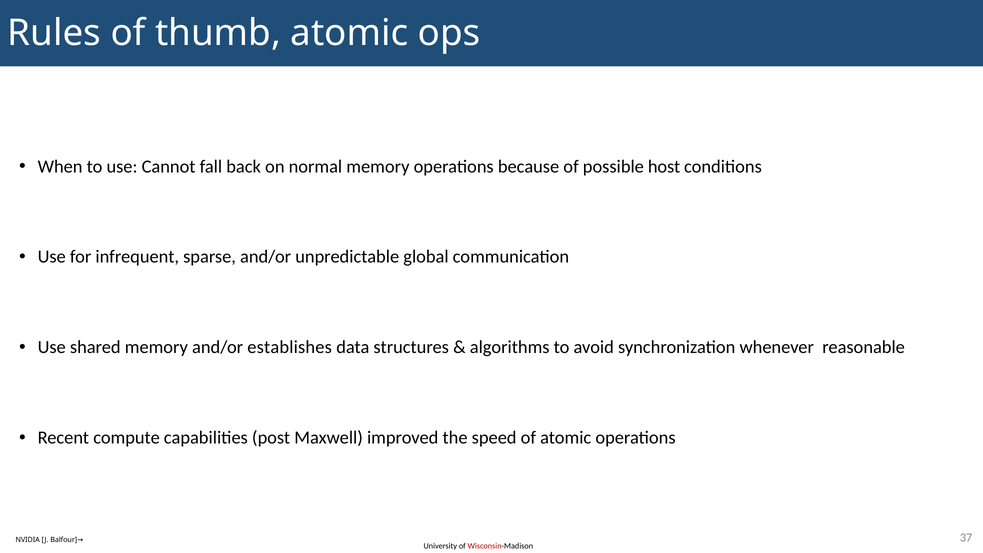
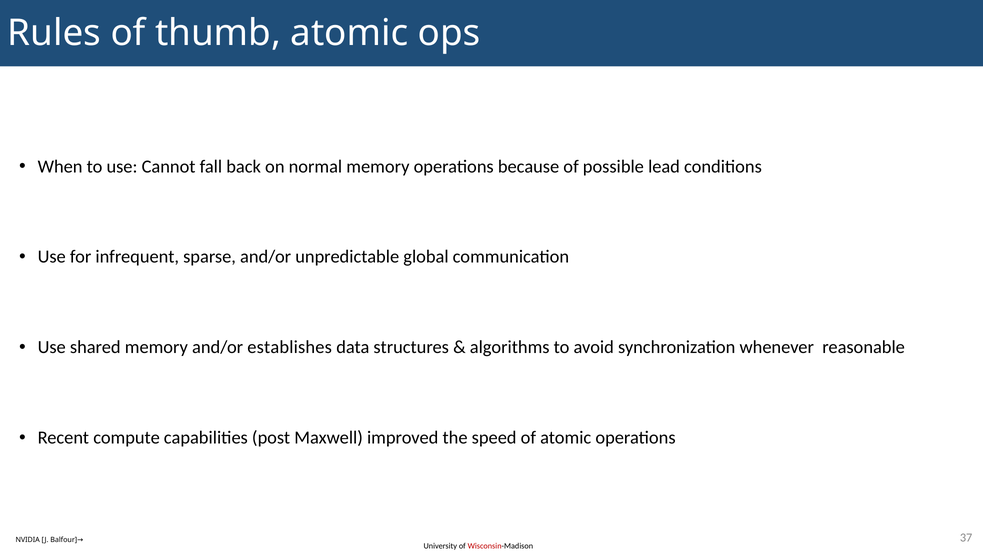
host: host -> lead (664, 166)
